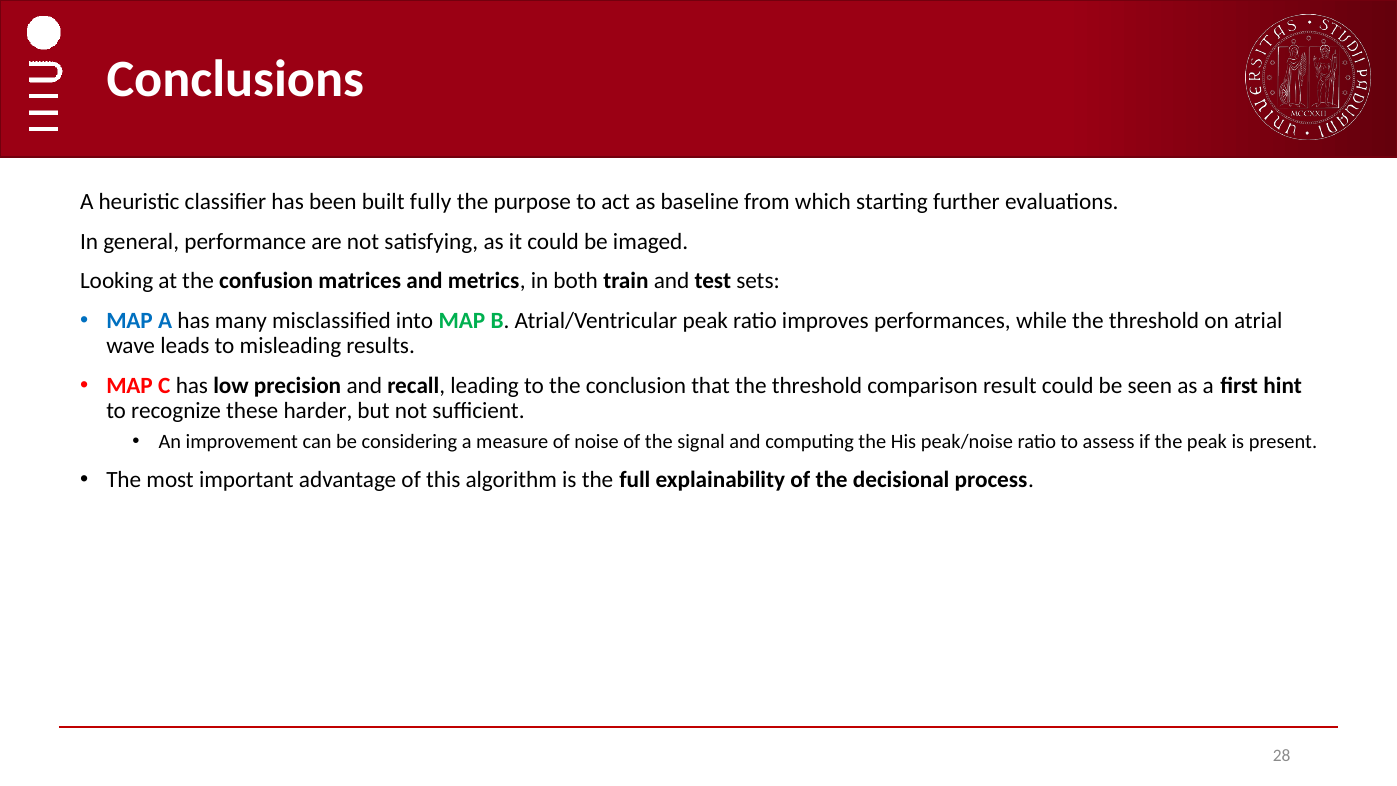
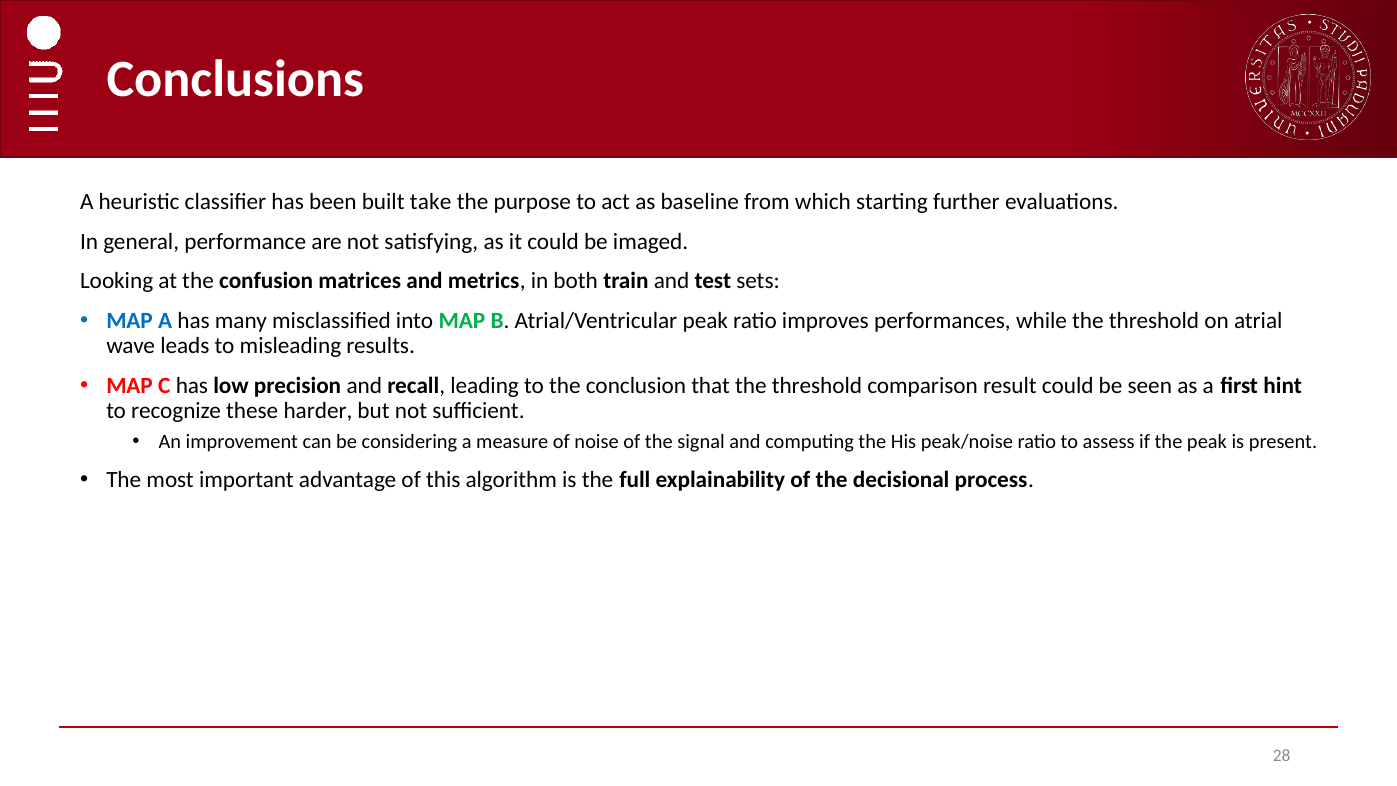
fully: fully -> take (431, 202)
